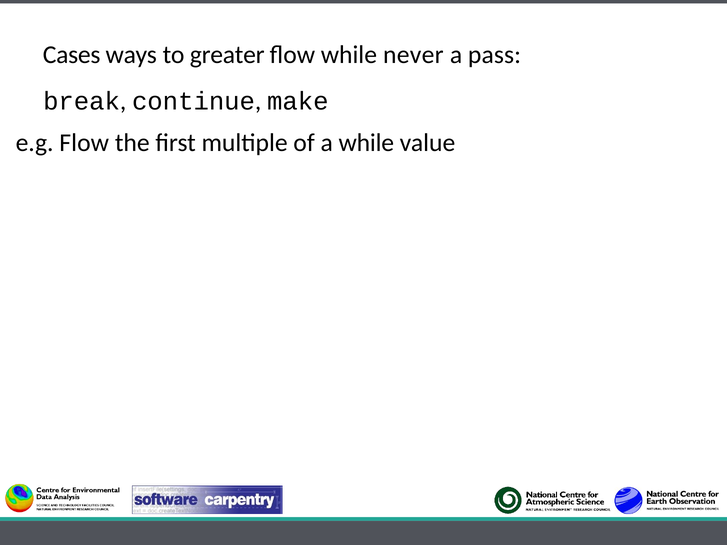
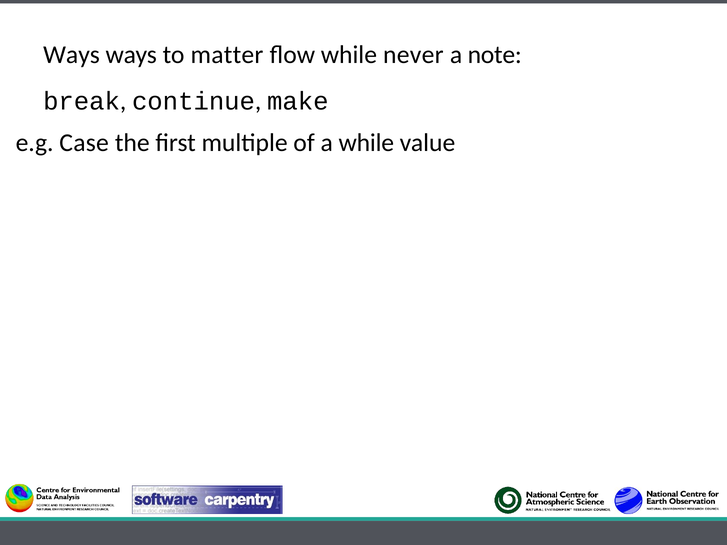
Cases: Cases -> Ways (72, 55)
greater: greater -> matter (227, 55)
pass: pass -> note (495, 55)
e.g Flow: Flow -> Case (84, 143)
